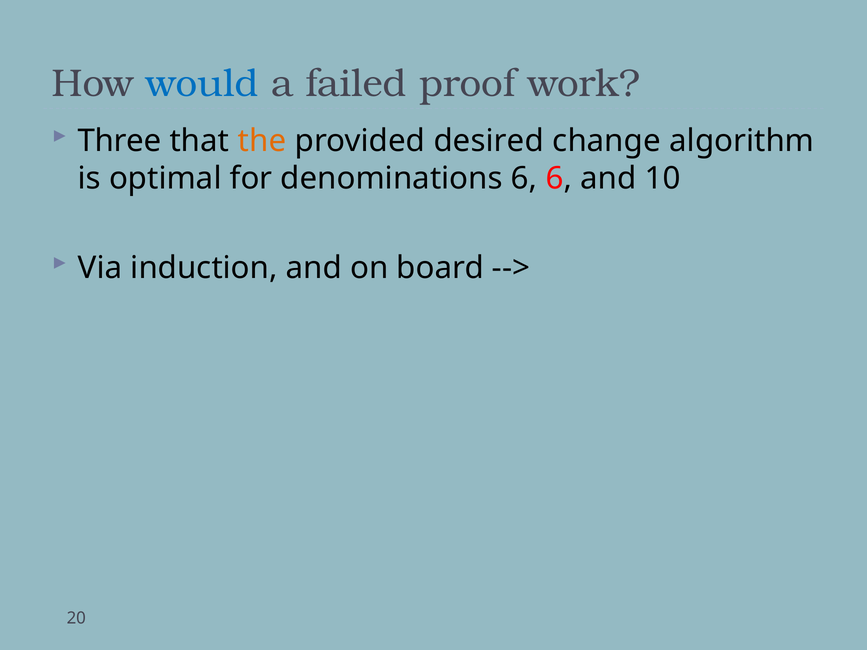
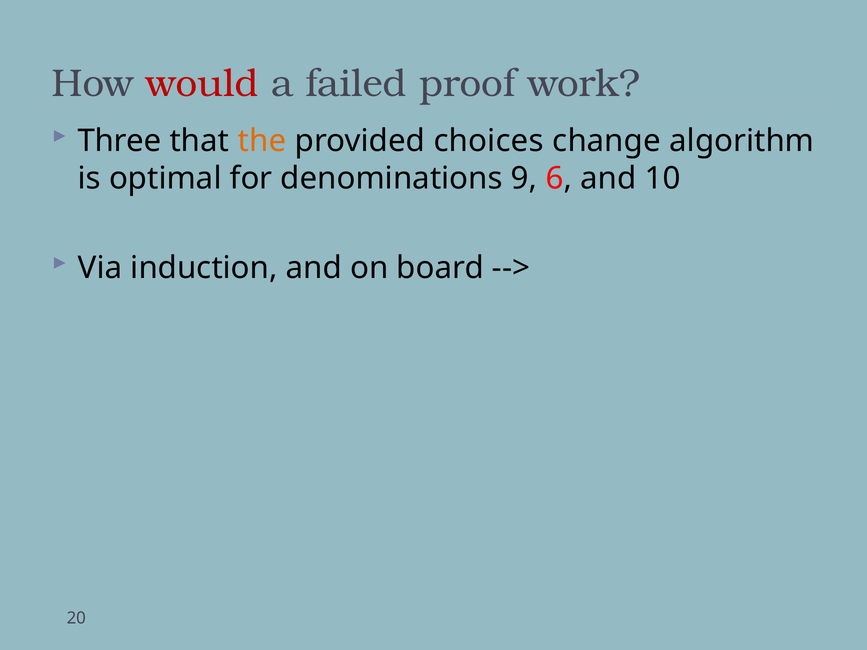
would colour: blue -> red (202, 84)
desired: desired -> choices (489, 141)
denominations 6: 6 -> 9 (524, 178)
